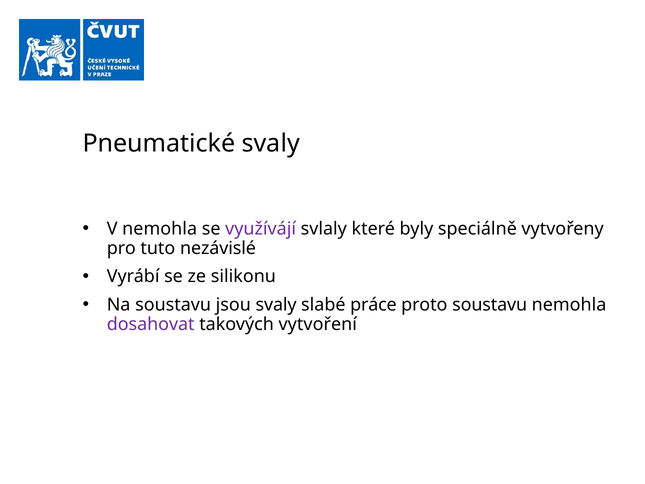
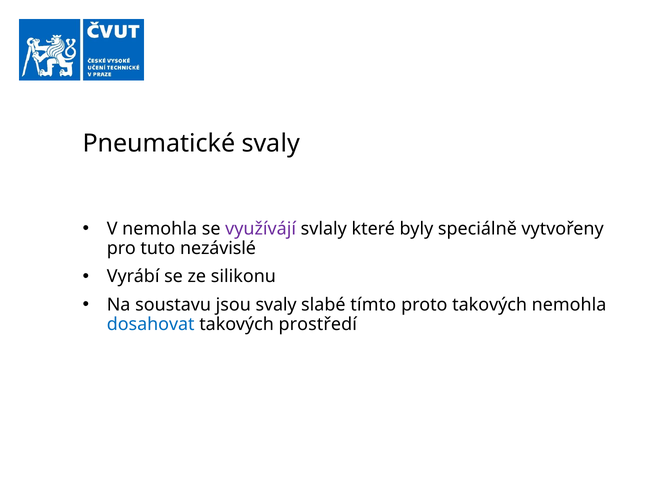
práce: práce -> tímto (373, 305)
proto soustavu: soustavu -> takových (490, 305)
dosahovat colour: purple -> blue (151, 324)
vytvoření: vytvoření -> prostředí (318, 324)
